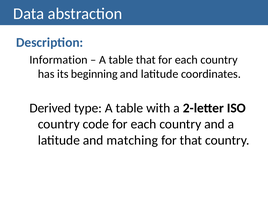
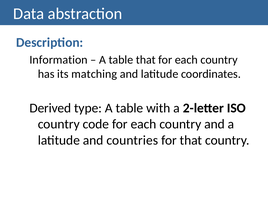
beginning: beginning -> matching (94, 74)
matching: matching -> countries (132, 140)
